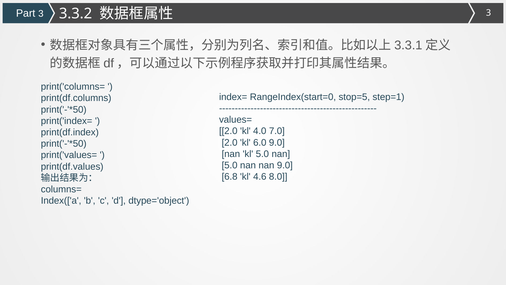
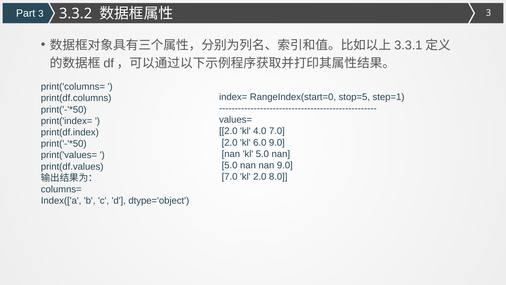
6.8: 6.8 -> 7.0 (230, 176)
kl 4.6: 4.6 -> 2.0 (260, 176)
